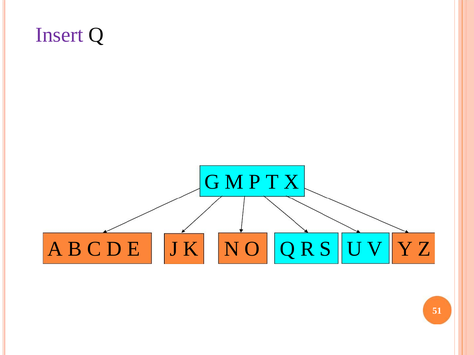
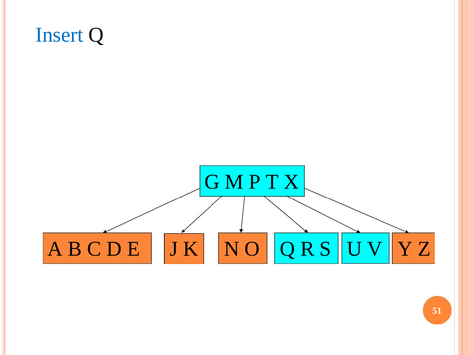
Insert colour: purple -> blue (59, 35)
